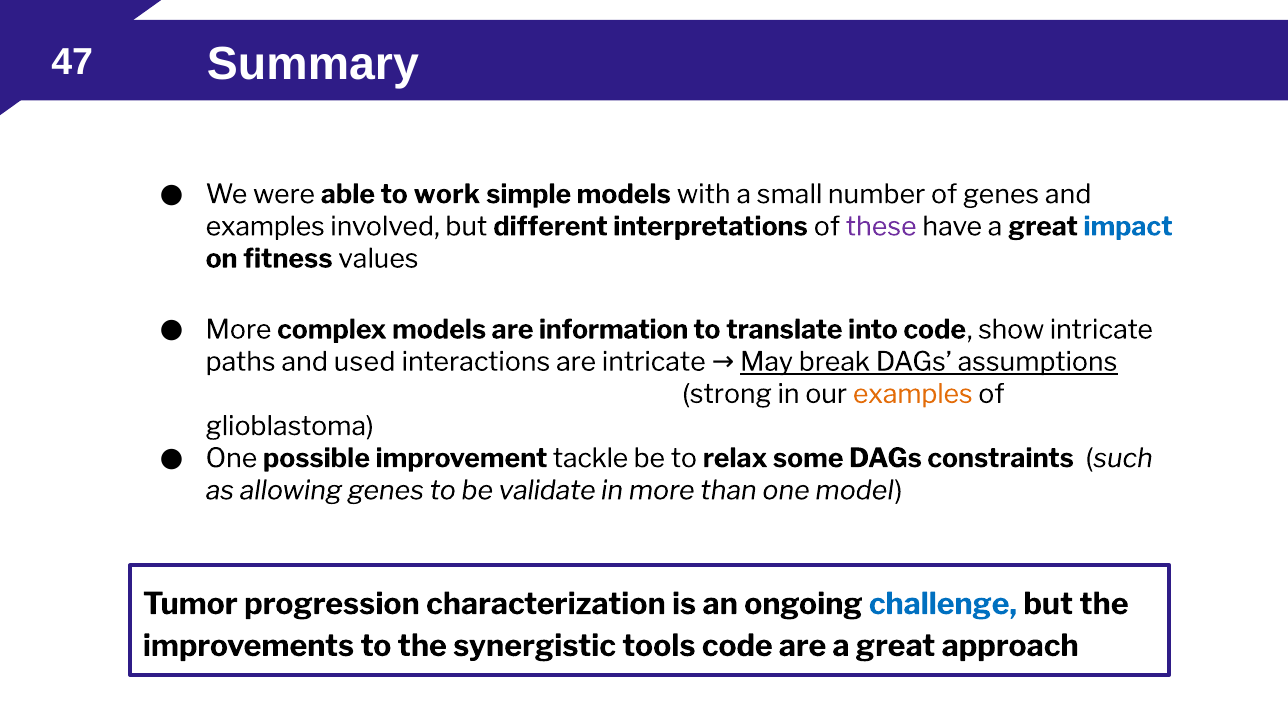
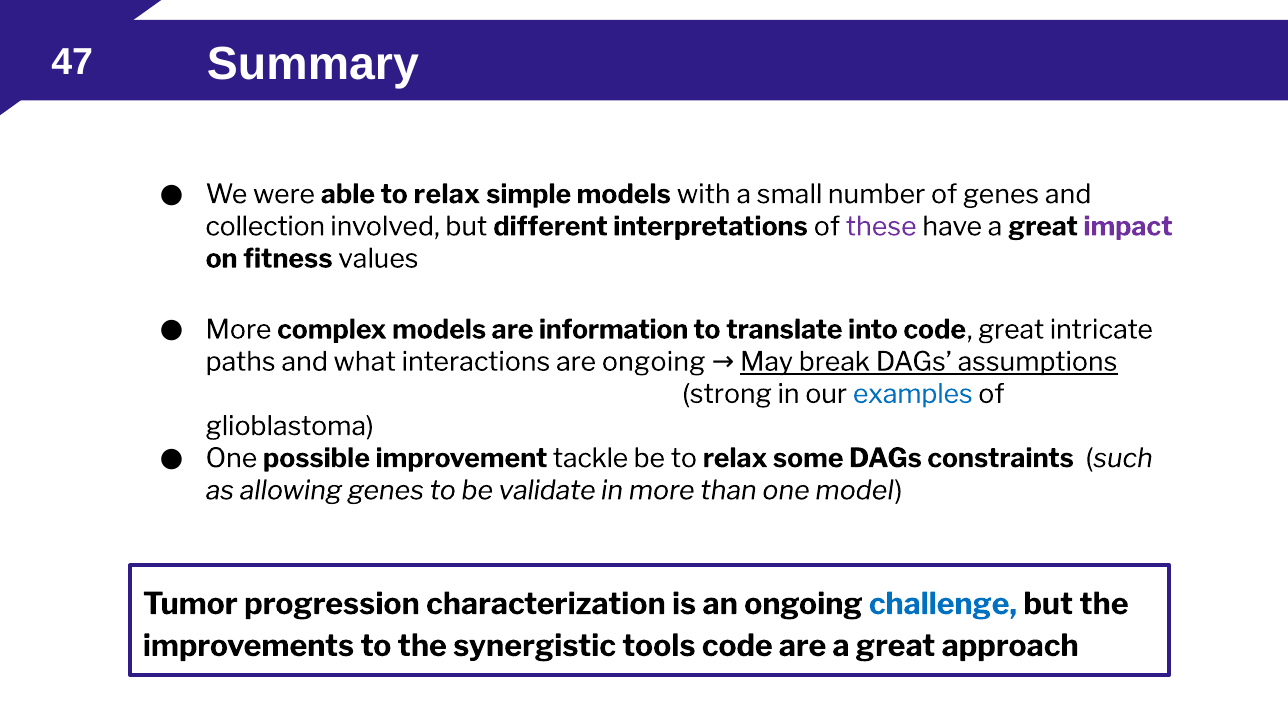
able to work: work -> relax (447, 195)
examples: examples -> collection (265, 227)
impact colour: blue -> purple (1128, 227)
code show: show -> great (1011, 330)
used: used -> what (365, 362)
are intricate: intricate -> ongoing (654, 362)
examples colour: orange -> blue (913, 394)
